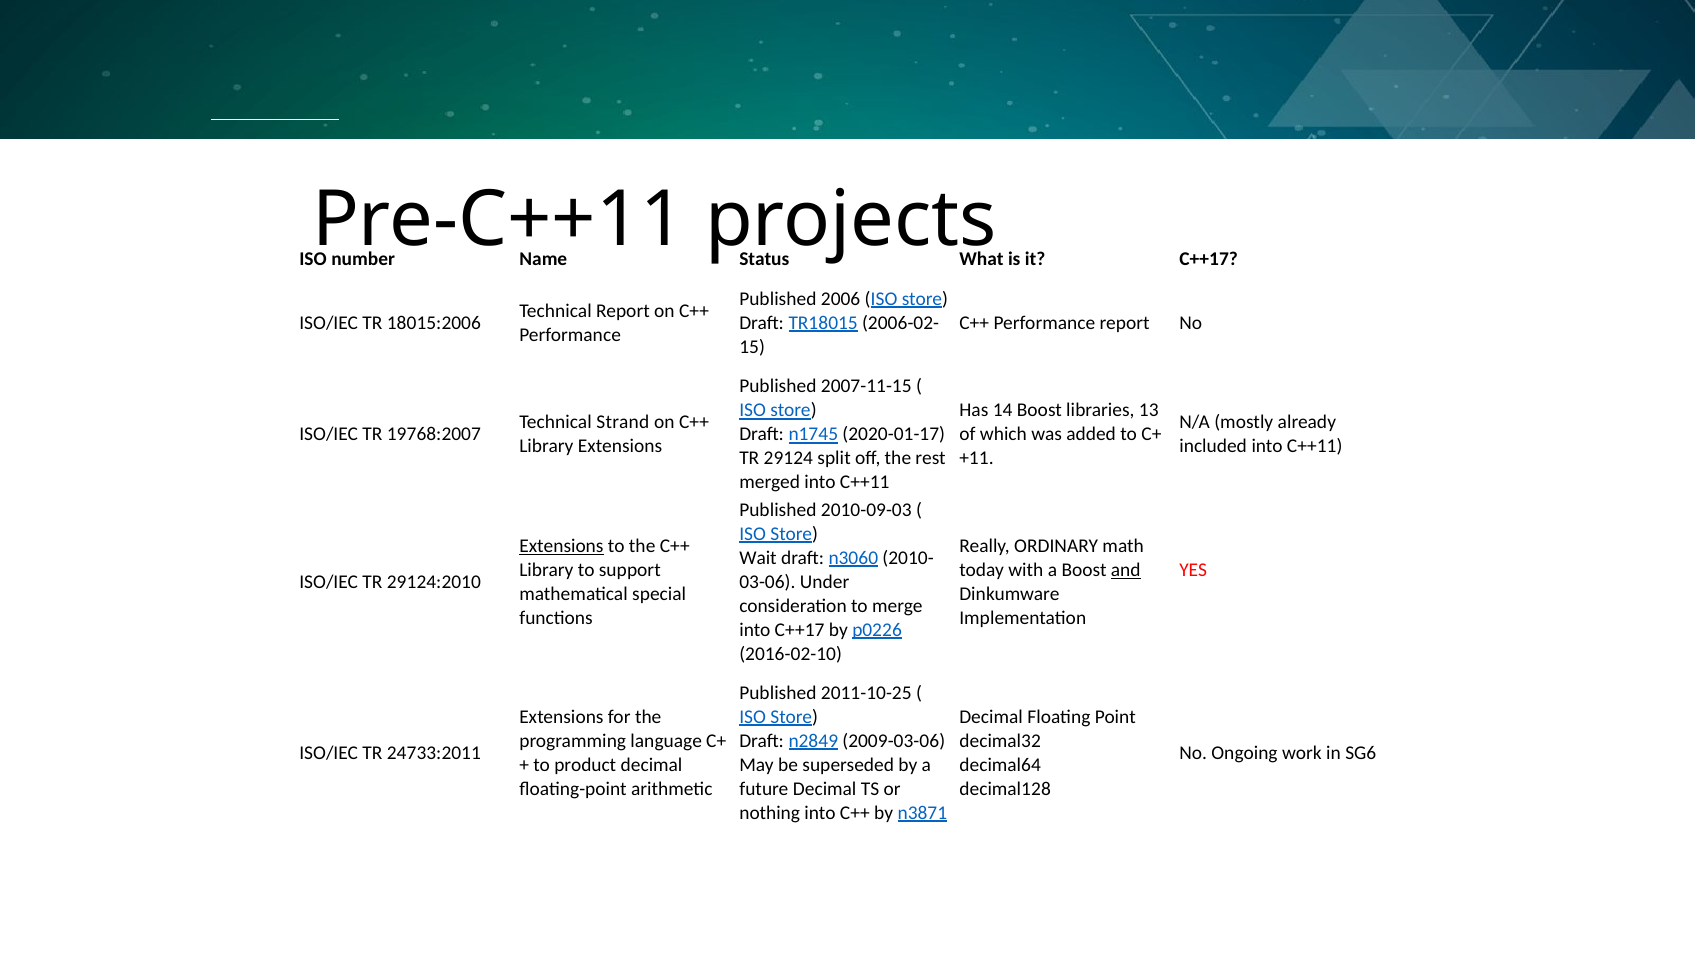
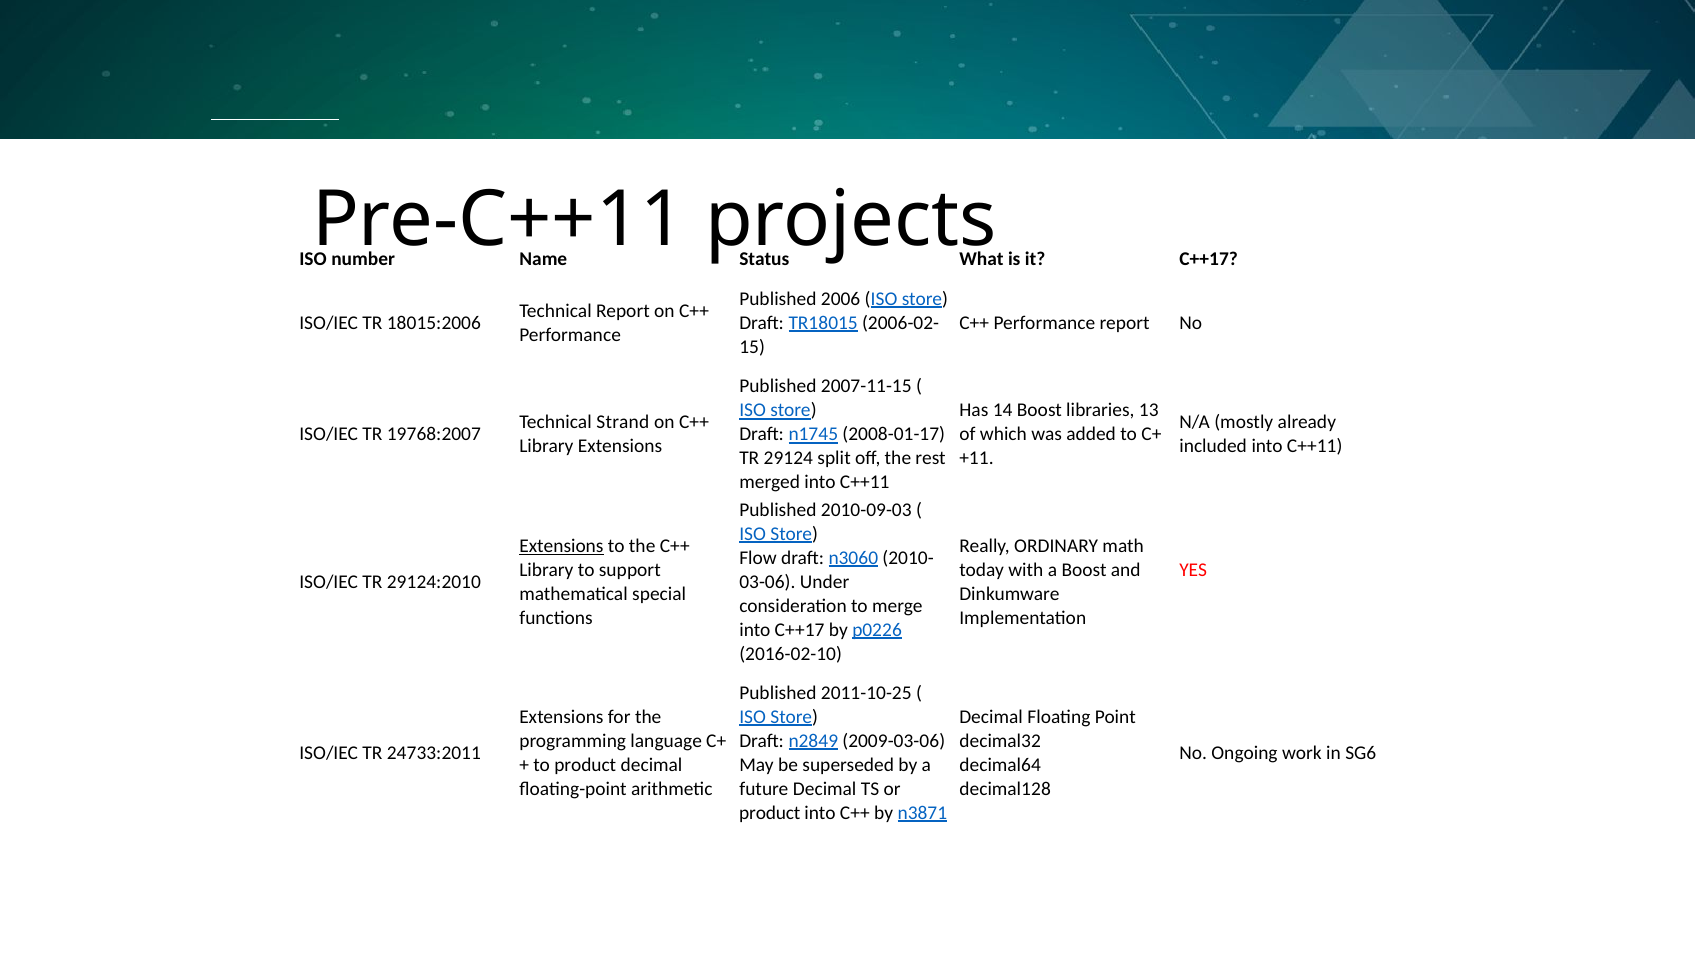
2020-01-17: 2020-01-17 -> 2008-01-17 (894, 434)
Wait: Wait -> Flow (758, 558)
and underline: present -> none (1126, 570)
nothing: nothing -> product (770, 813)
